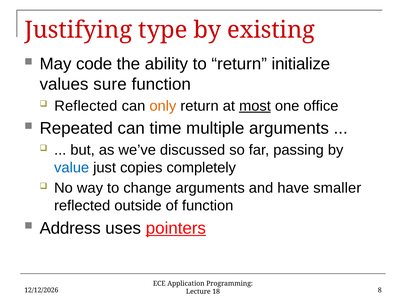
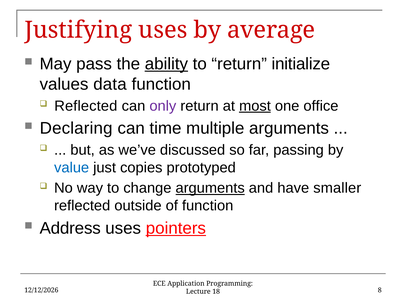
Justifying type: type -> uses (163, 30)
existing: existing -> average (271, 30)
code: code -> pass (94, 64)
ability underline: none -> present (166, 64)
sure: sure -> data (110, 84)
only colour: orange -> purple (163, 106)
Repeated: Repeated -> Declaring (76, 129)
completely: completely -> prototyped (201, 168)
arguments underline: none -> present (210, 188)
